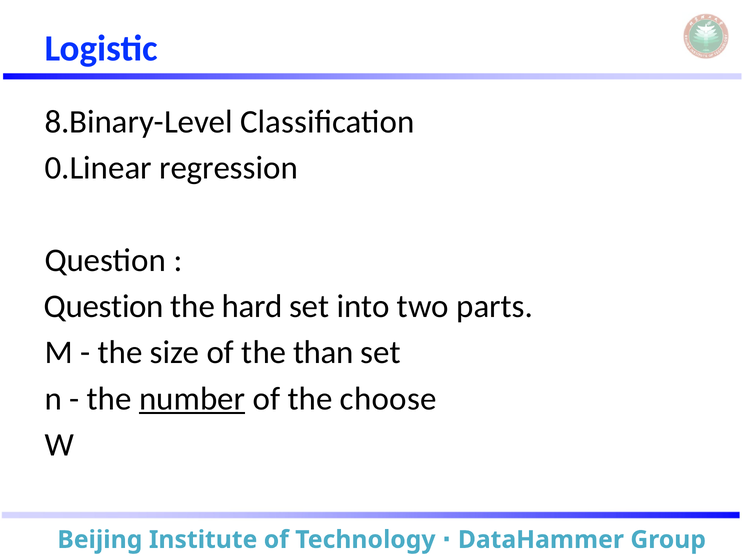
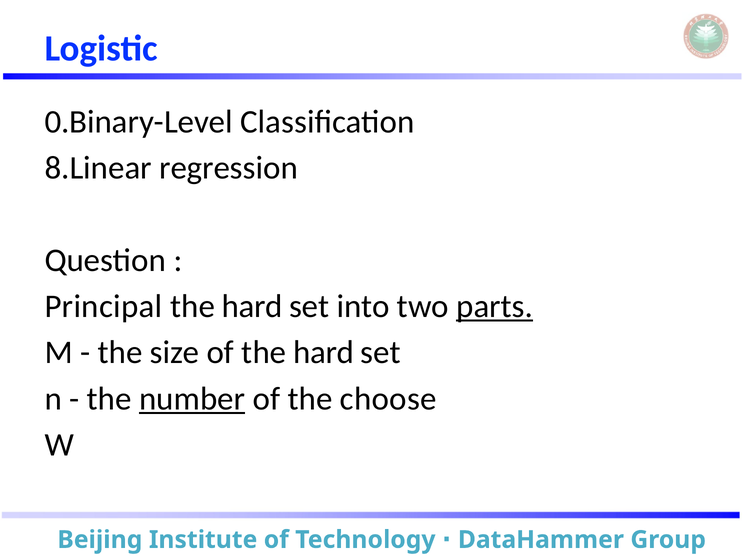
8.Binary-Level: 8.Binary-Level -> 0.Binary-Level (139, 122)
0.Linear: 0.Linear -> 8.Linear (98, 168)
Question: Question -> Principal (103, 307)
parts underline: none -> present (495, 307)
of the than: than -> hard (324, 353)
